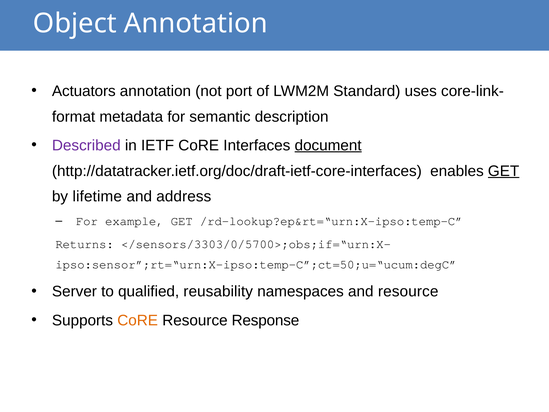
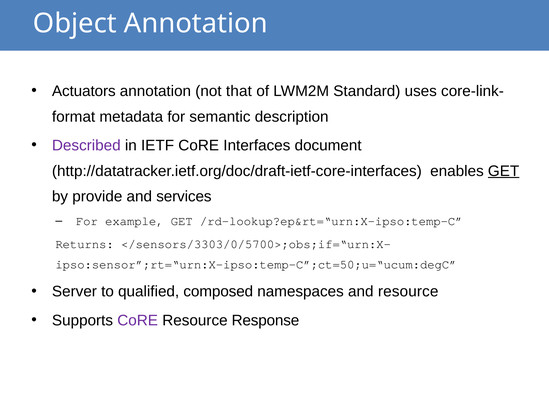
port: port -> that (239, 91)
document underline: present -> none (328, 145)
lifetime: lifetime -> provide (97, 196)
address: address -> services (184, 196)
reusability: reusability -> composed (218, 291)
CoRE colour: orange -> purple (138, 320)
